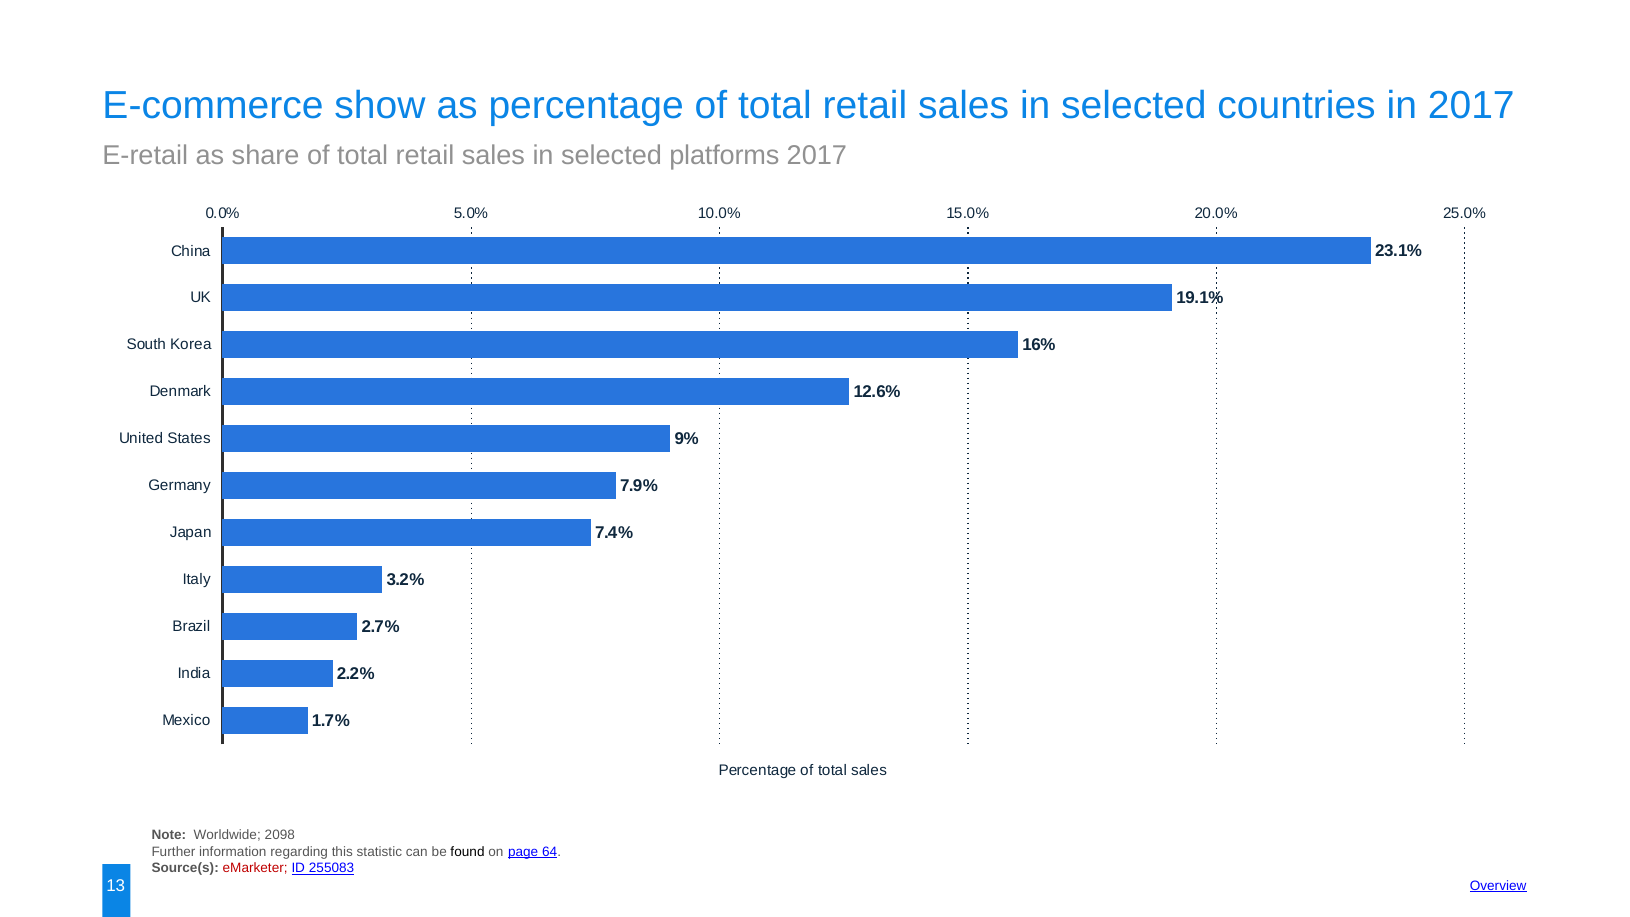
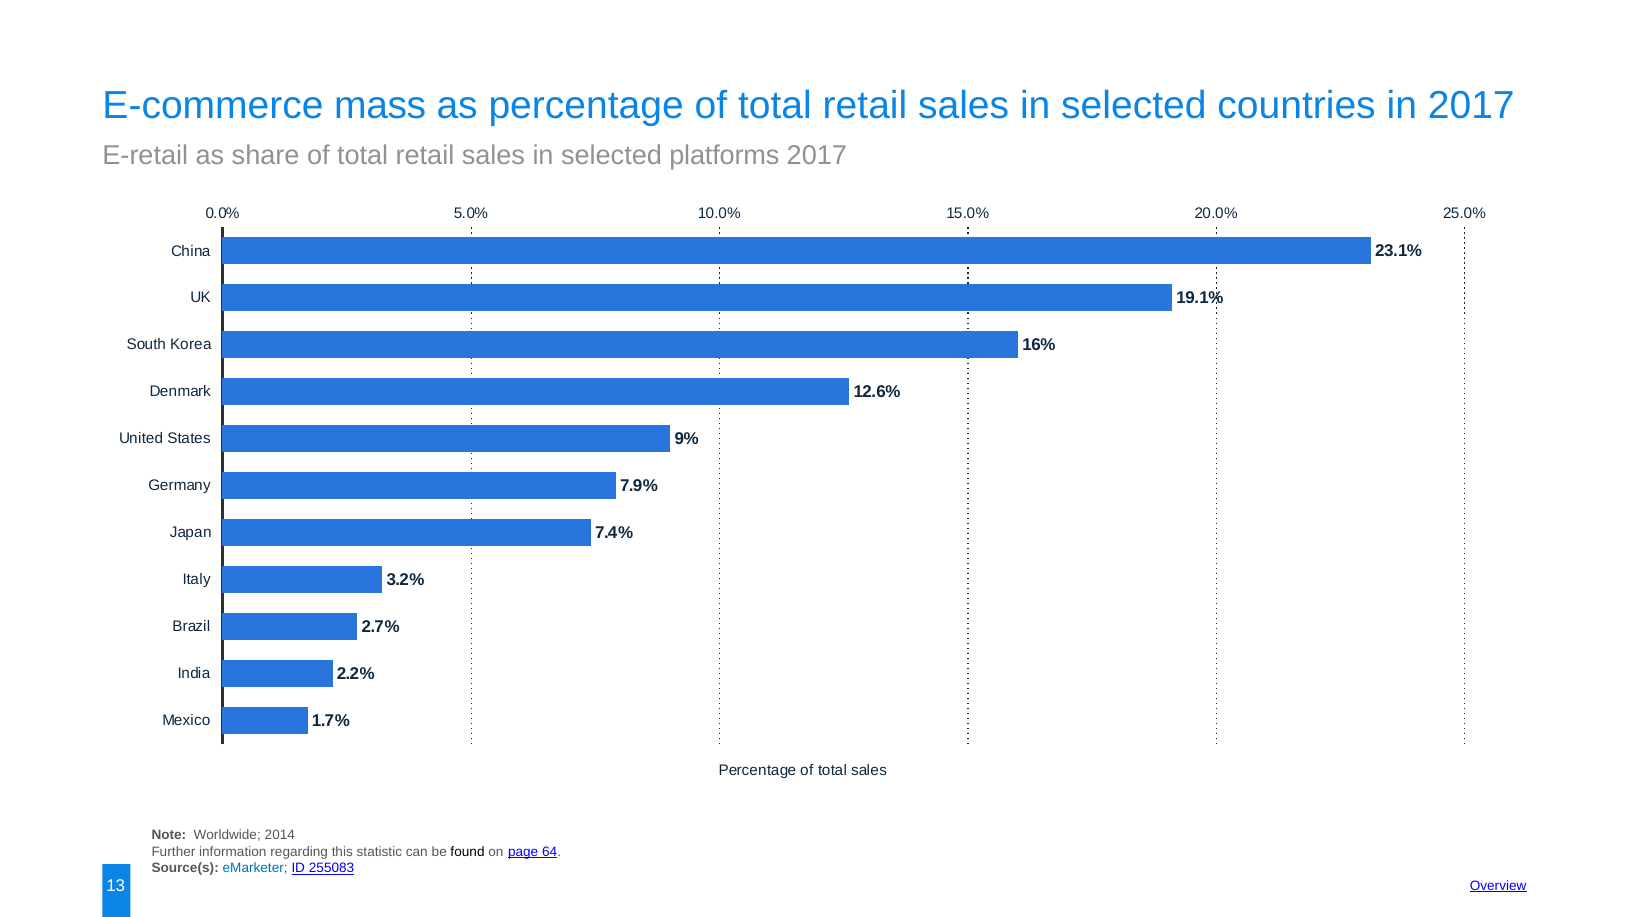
show: show -> mass (380, 106)
2098: 2098 -> 2014 (280, 835)
eMarketer colour: red -> blue (255, 868)
